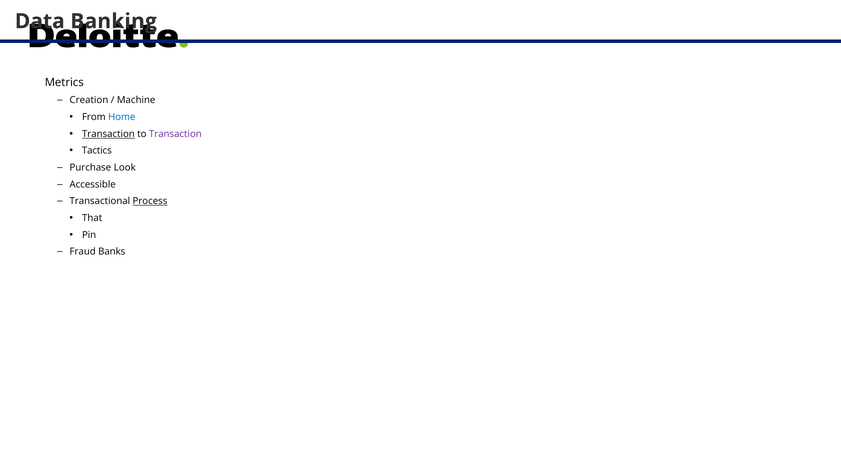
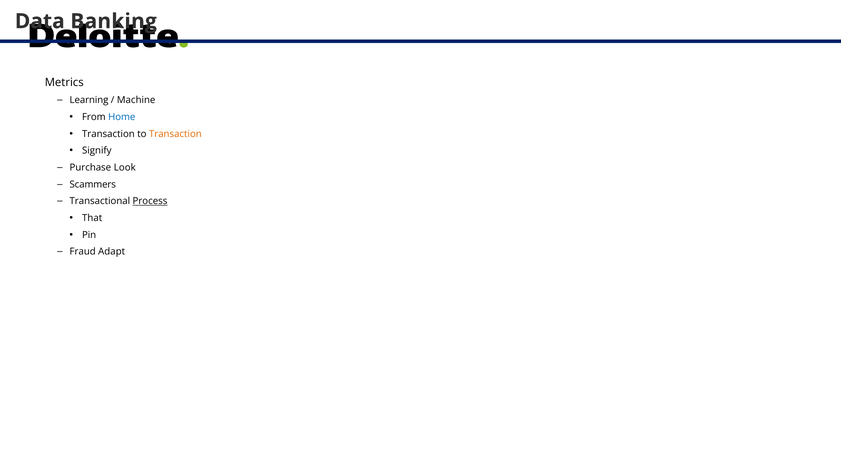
Creation: Creation -> Learning (89, 100)
Transaction underline: present -> none (108, 134)
Transaction colour: purple -> orange (175, 134)
Tactics: Tactics -> Signify (97, 151)
Accessible: Accessible -> Scammers (93, 184)
Banks: Banks -> Adapt (112, 252)
